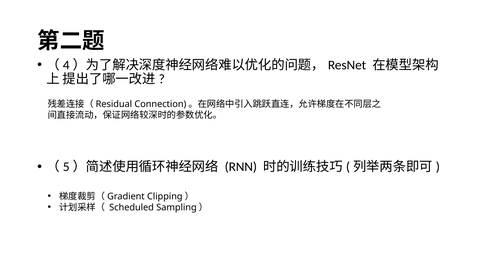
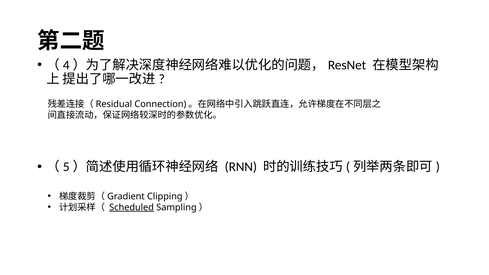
Scheduled underline: none -> present (132, 207)
